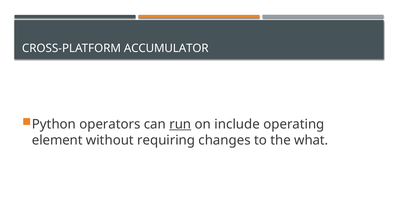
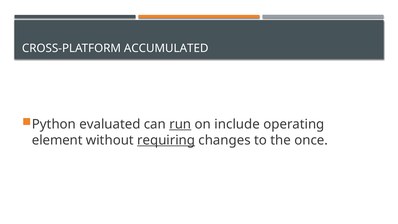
ACCUMULATOR: ACCUMULATOR -> ACCUMULATED (166, 48)
operators: operators -> evaluated (110, 124)
requiring underline: none -> present (166, 140)
what: what -> once (311, 140)
